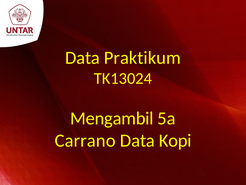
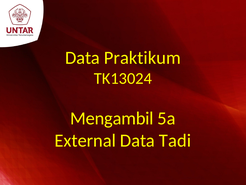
Carrano: Carrano -> External (85, 140)
Kopi: Kopi -> Tadi (175, 140)
